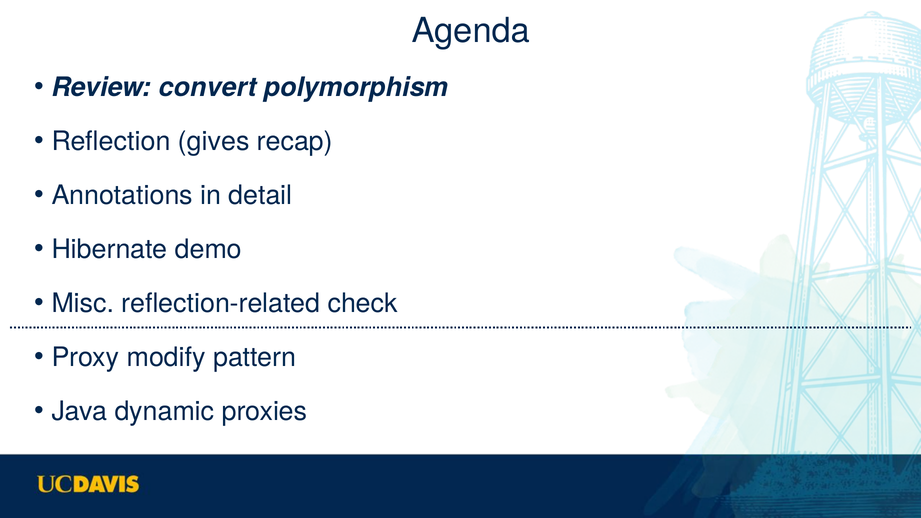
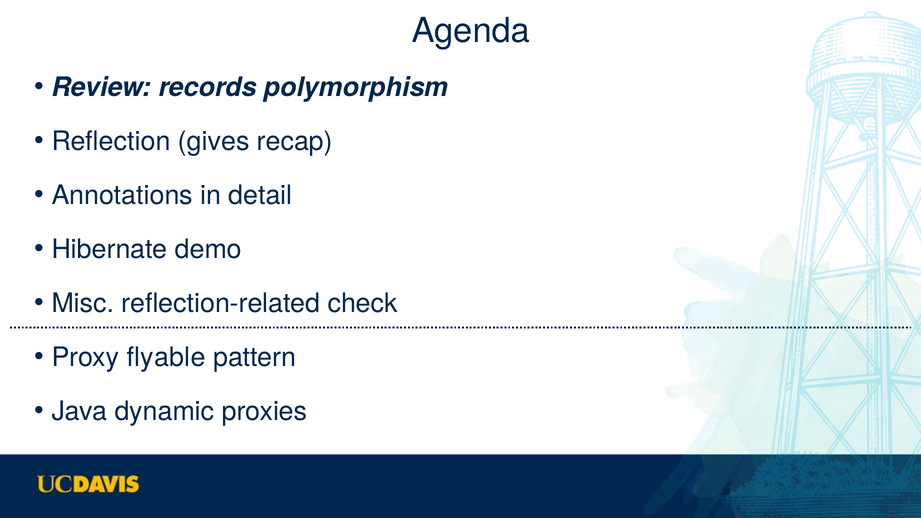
convert: convert -> records (208, 87)
modify: modify -> flyable (166, 358)
